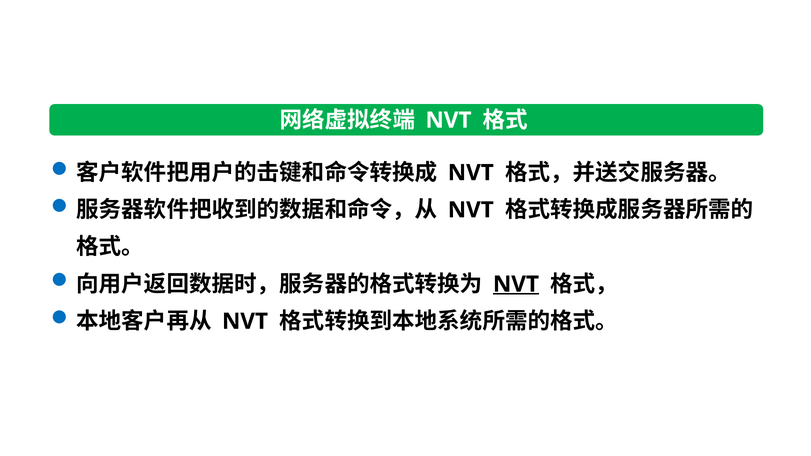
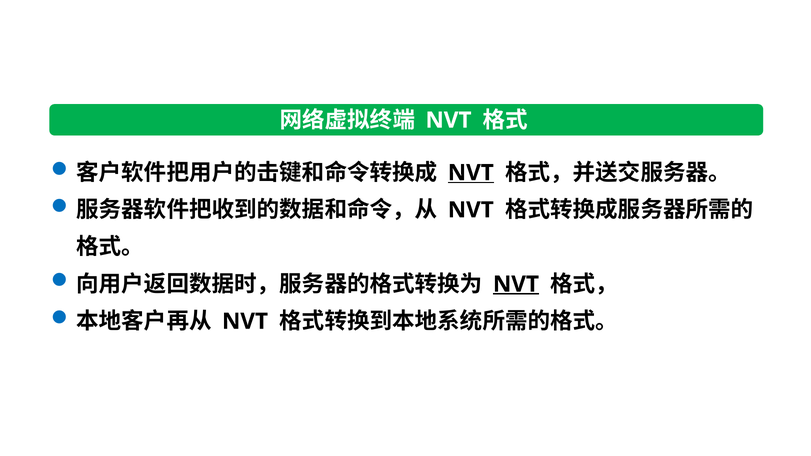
NVT underline: none -> present (471, 173)
